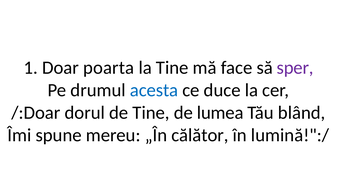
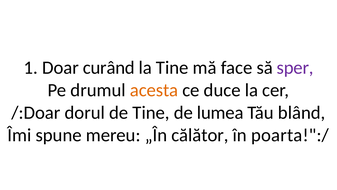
poarta: poarta -> curând (109, 67)
acesta colour: blue -> orange (154, 90)
lumină!":/: lumină!":/ -> poarta!":/ (290, 135)
